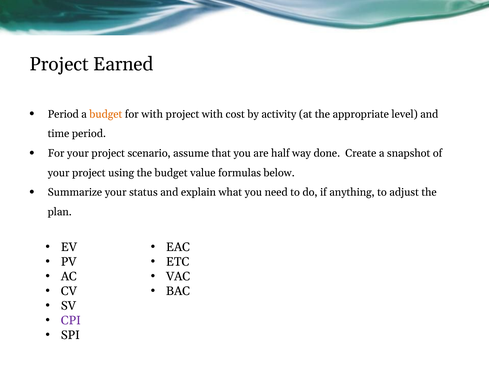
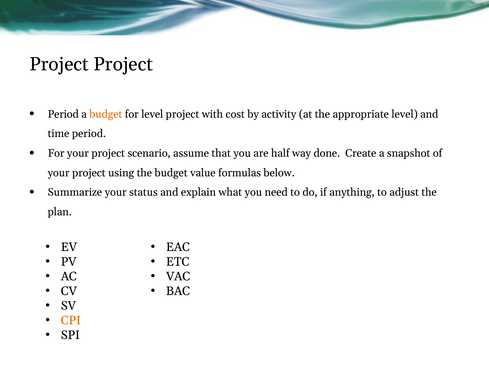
Project Earned: Earned -> Project (123, 64)
for with: with -> level (152, 114)
CPI colour: purple -> orange (71, 320)
